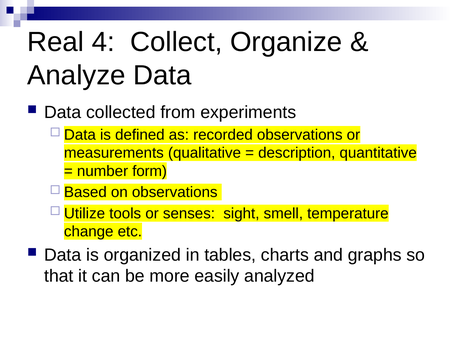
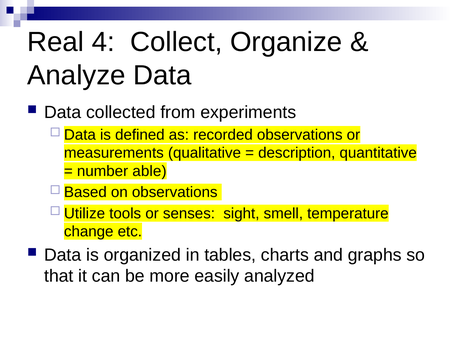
form: form -> able (149, 171)
